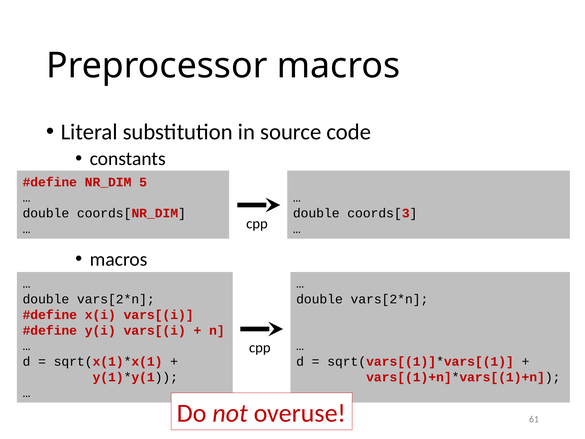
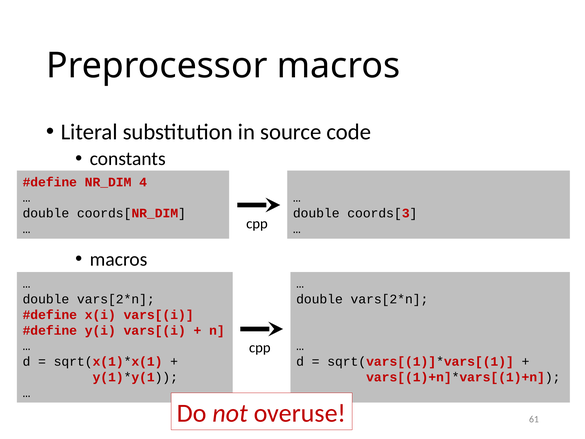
5: 5 -> 4 (143, 182)
